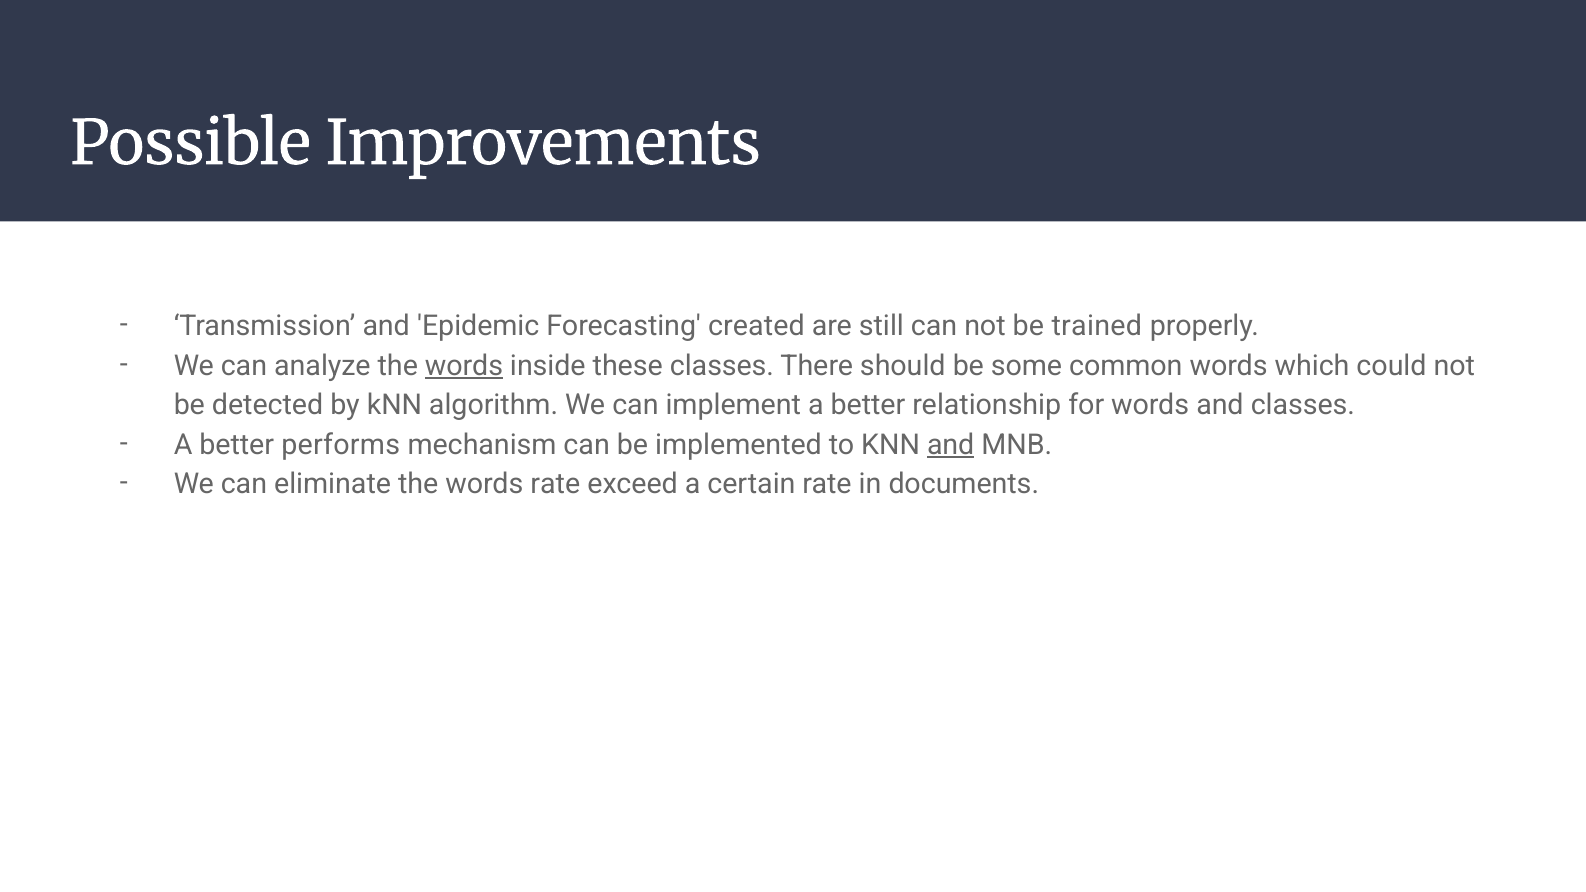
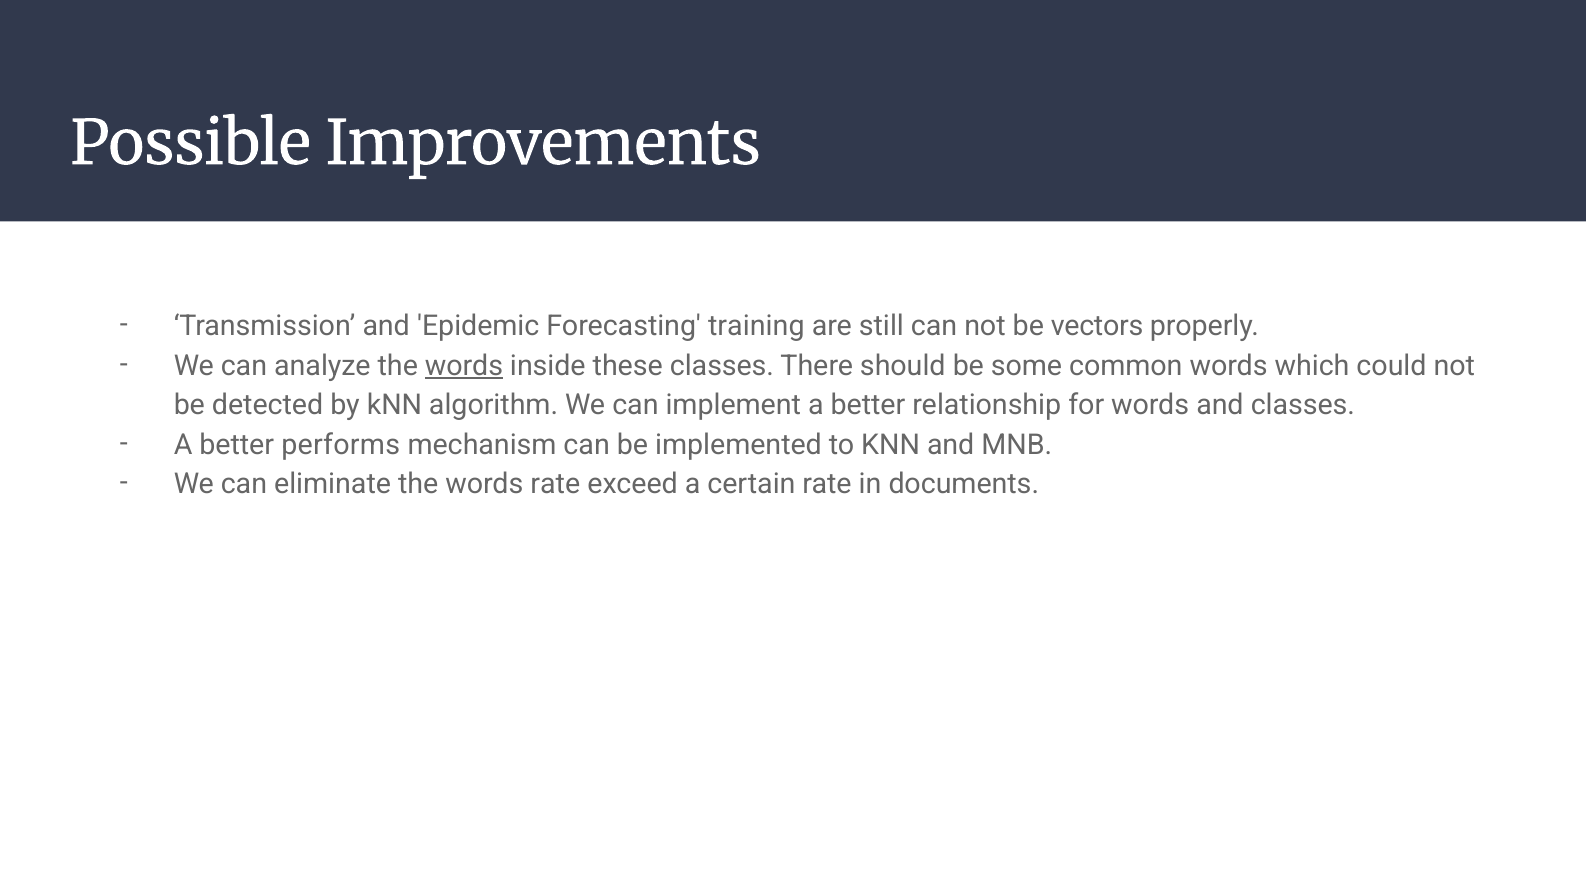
created: created -> training (756, 326)
trained: trained -> vectors (1097, 326)
and underline: present -> none (951, 445)
